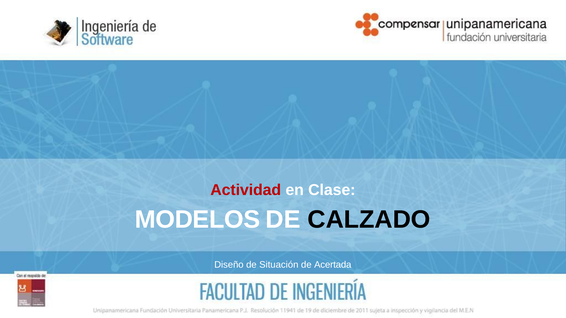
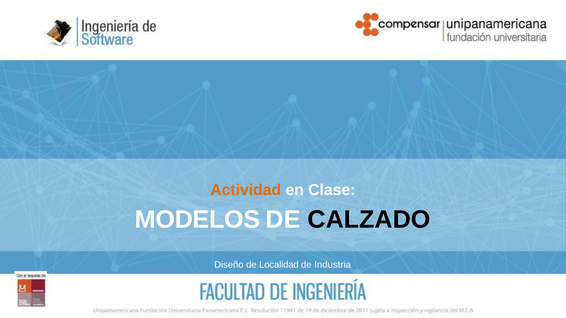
Actividad colour: red -> orange (246, 190)
Situación: Situación -> Localidad (279, 265)
Acertada: Acertada -> Industria (333, 265)
